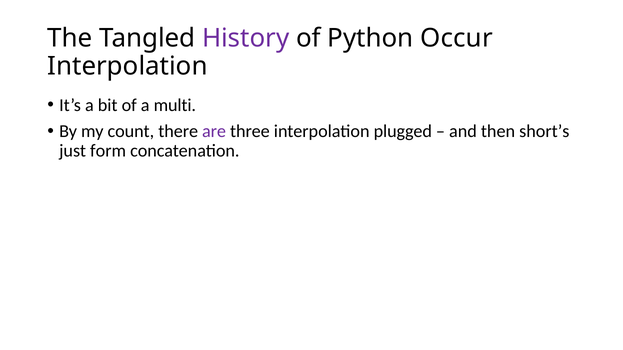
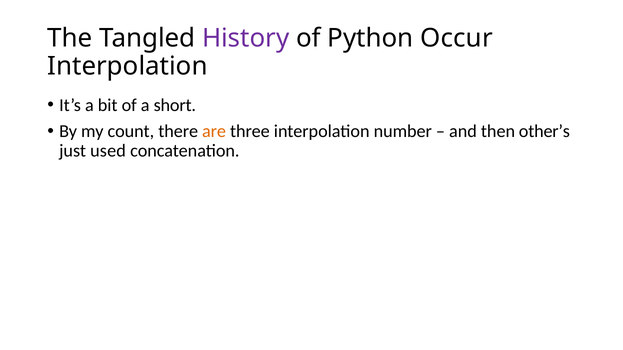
multi: multi -> short (175, 105)
are colour: purple -> orange (214, 131)
plugged: plugged -> number (403, 131)
short’s: short’s -> other’s (544, 131)
form: form -> used (108, 151)
